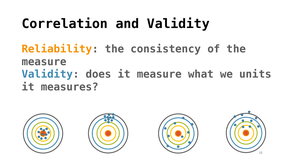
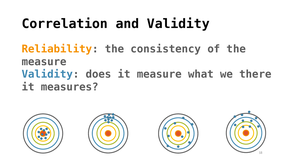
units: units -> there (255, 74)
